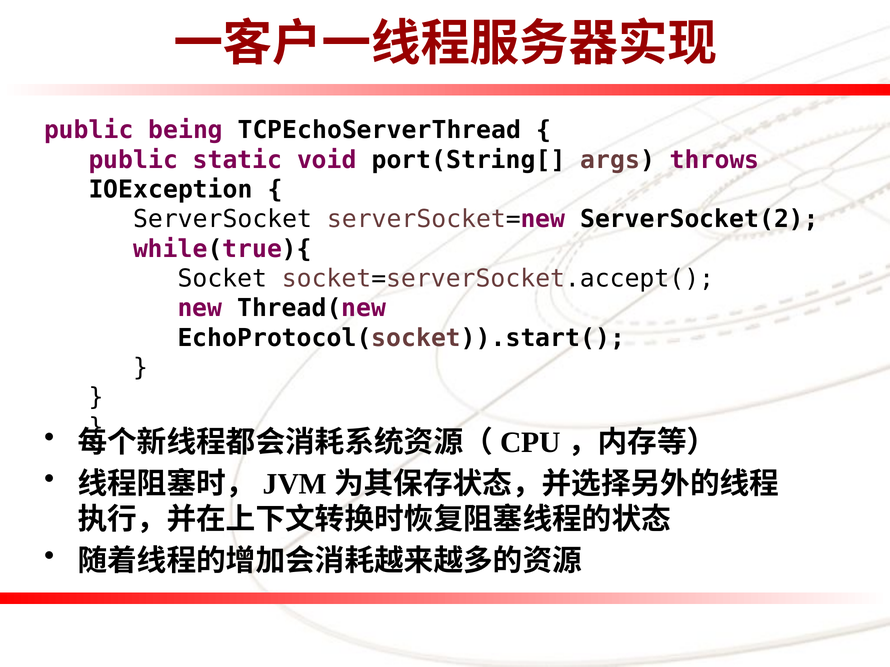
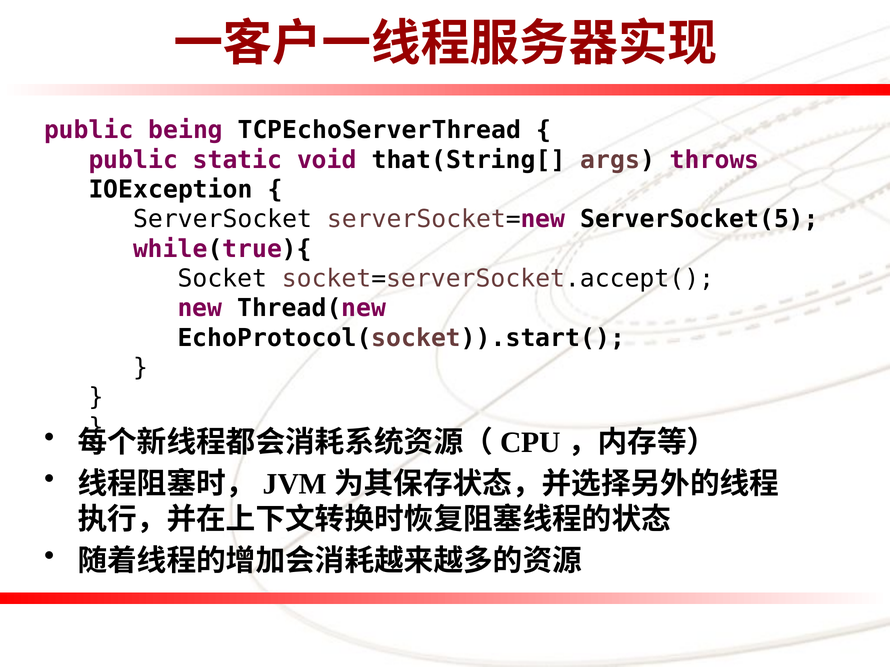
port(String[: port(String[ -> that(String[ (469, 160)
ServerSocket(2: ServerSocket(2 -> ServerSocket(5 (699, 219)
